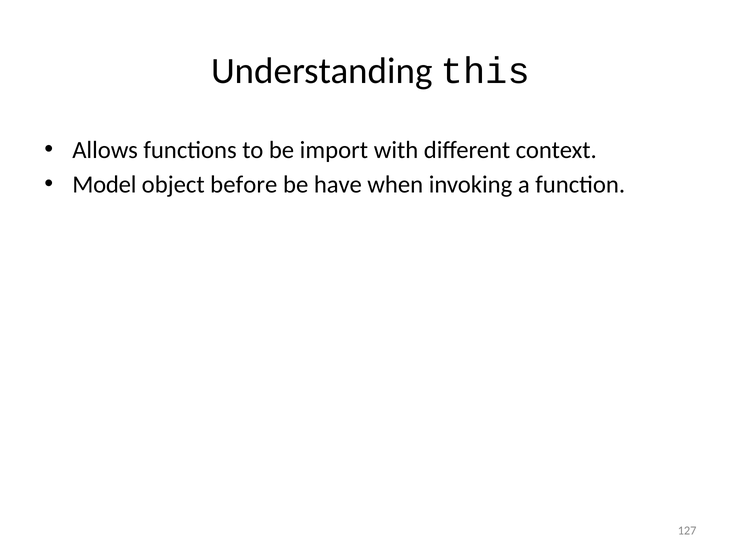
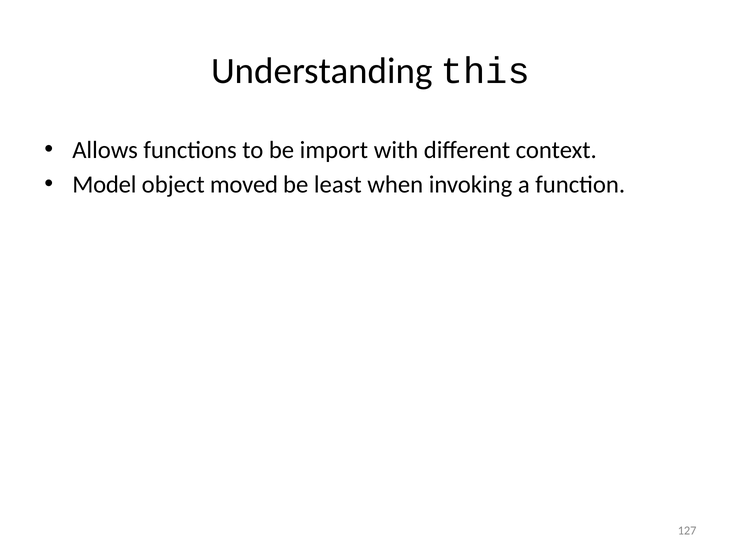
before: before -> moved (244, 185)
have: have -> least (338, 185)
